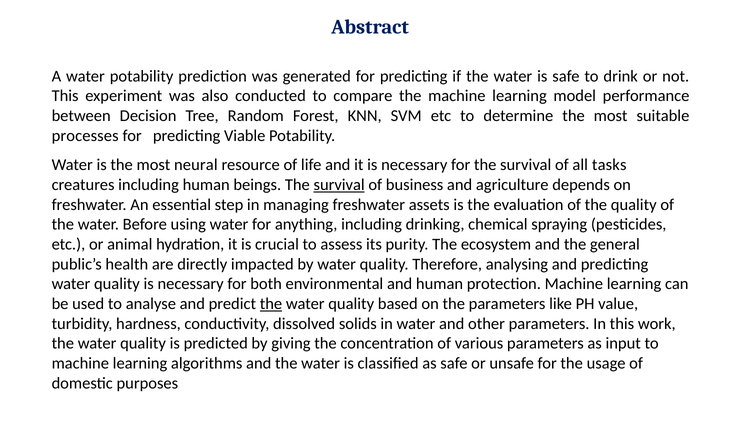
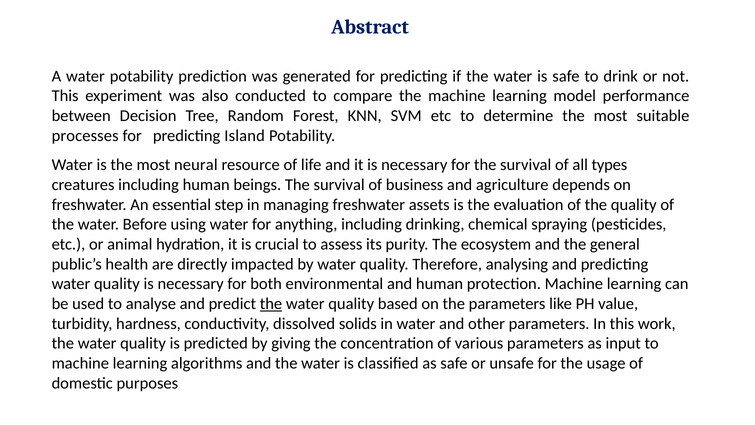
Viable: Viable -> Island (245, 136)
tasks: tasks -> types (609, 165)
survival underline: present -> none (339, 185)
